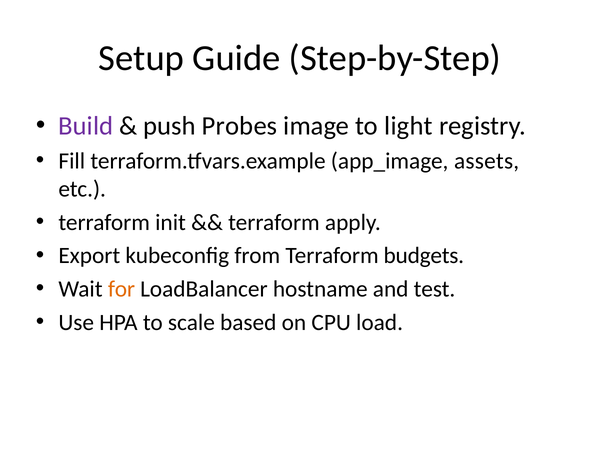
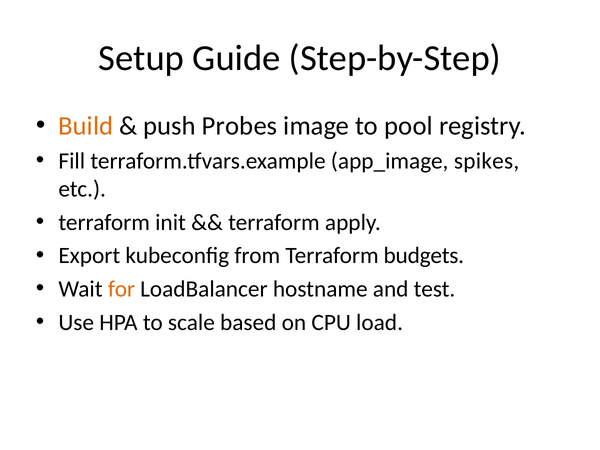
Build colour: purple -> orange (86, 126)
light: light -> pool (409, 126)
assets: assets -> spikes (487, 161)
